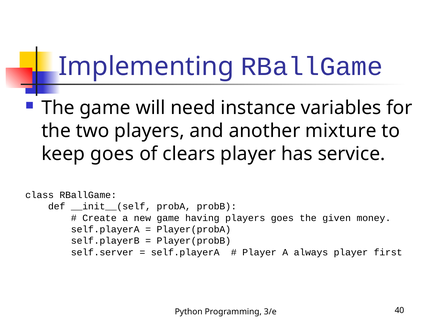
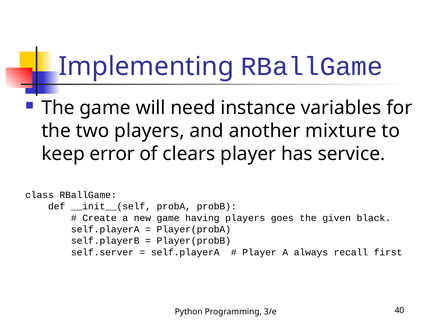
keep goes: goes -> error (112, 154)
money: money -> black (374, 218)
always player: player -> recall (351, 253)
